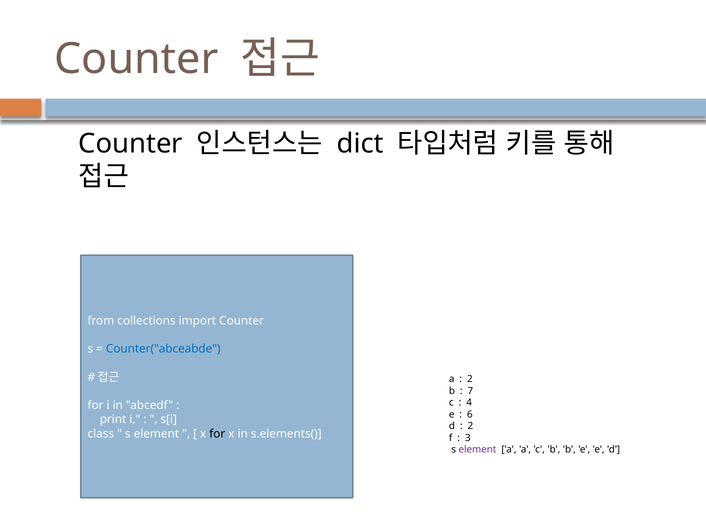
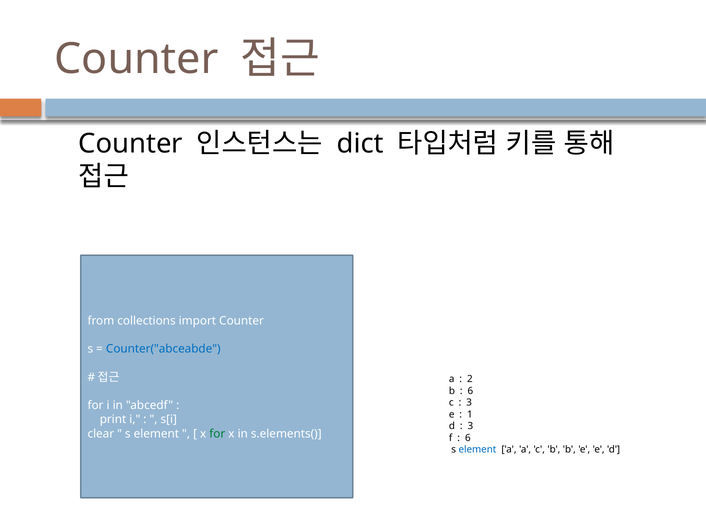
7: 7 -> 6 (470, 391)
4: 4 -> 3 (469, 403)
6: 6 -> 1 (470, 415)
2: 2 -> 3 (470, 427)
class: class -> clear (101, 434)
for colour: black -> green (217, 434)
3: 3 -> 6 (468, 438)
element colour: purple -> blue (477, 450)
